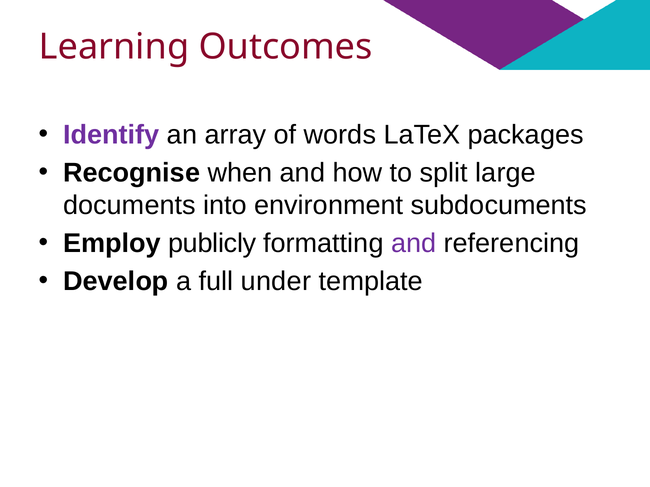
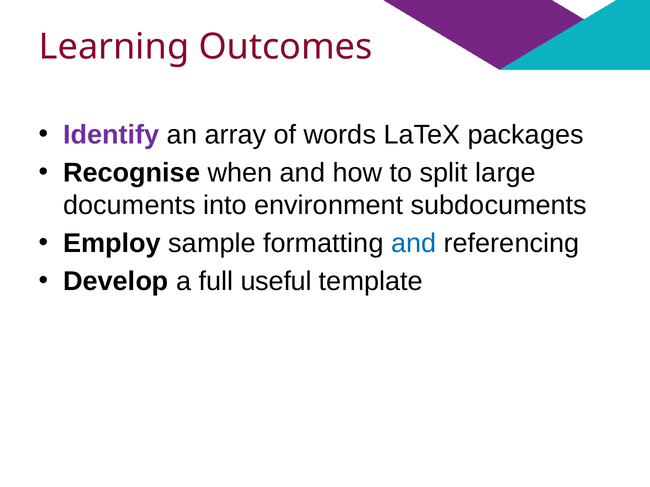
publicly: publicly -> sample (212, 243)
and colour: purple -> blue (414, 243)
under: under -> useful (276, 281)
